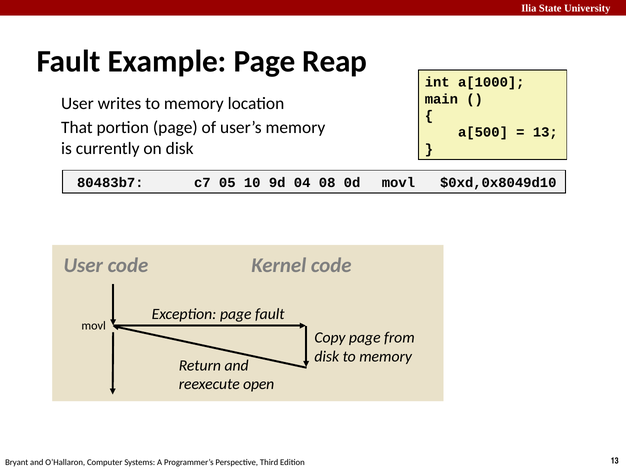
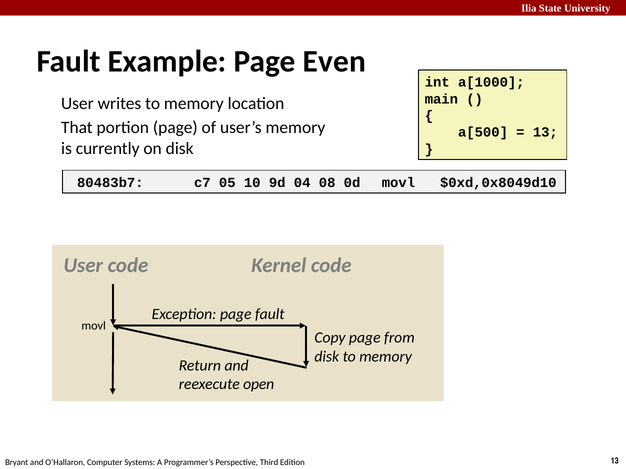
Reap: Reap -> Even (334, 61)
